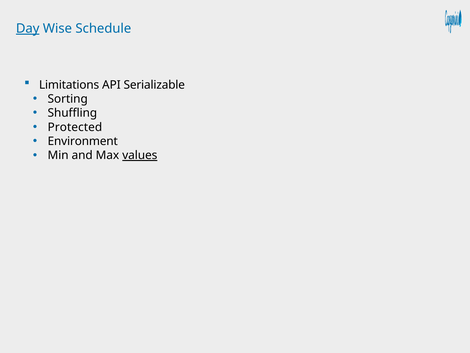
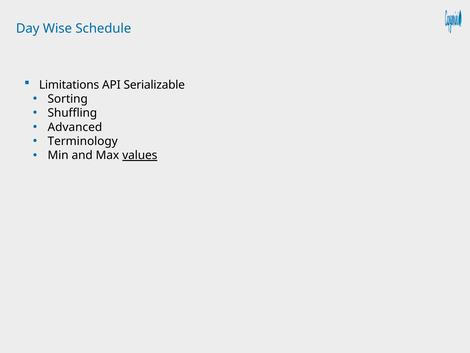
Day underline: present -> none (28, 28)
Protected: Protected -> Advanced (75, 127)
Environment: Environment -> Terminology (83, 141)
